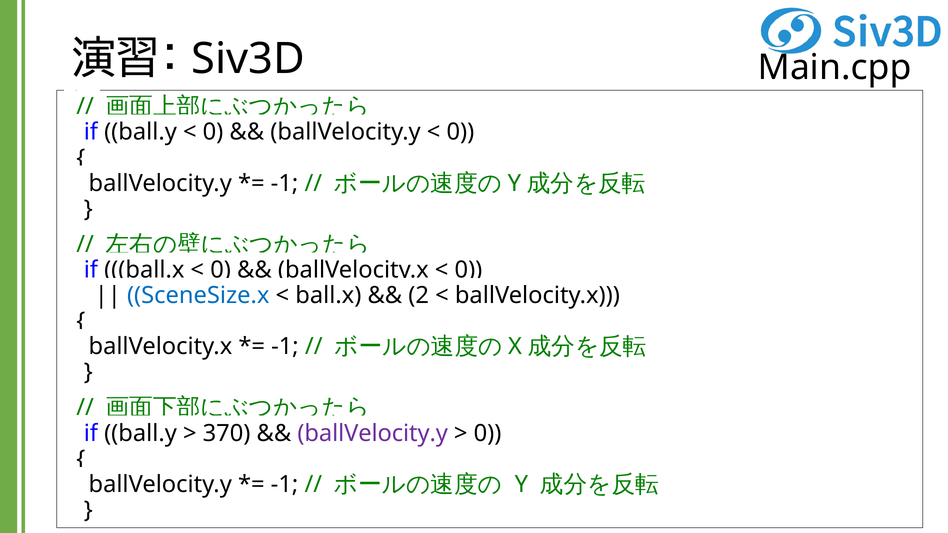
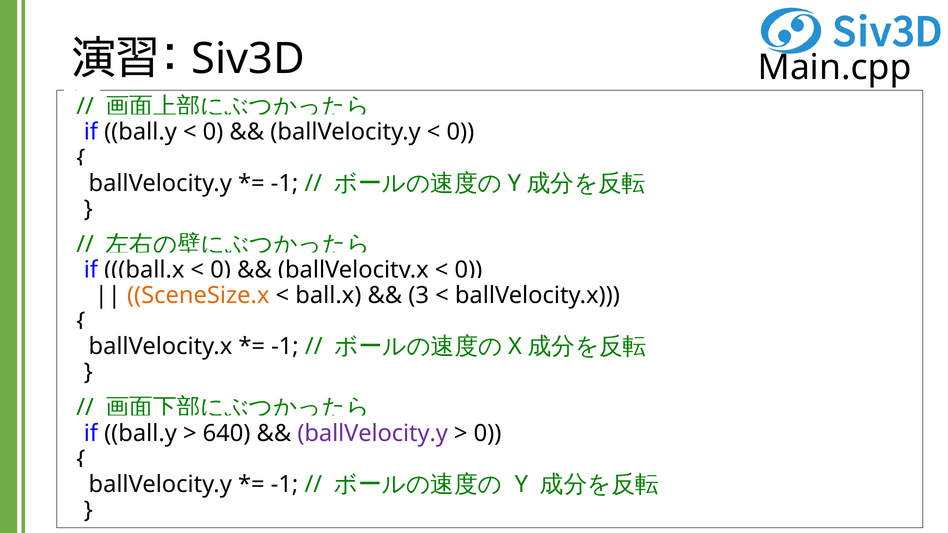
SceneSize.x colour: blue -> orange (198, 296)
2: 2 -> 3 (419, 296)
370: 370 -> 640 (227, 433)
